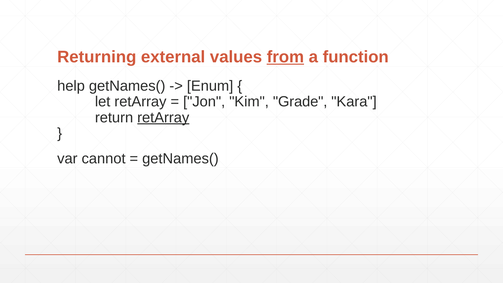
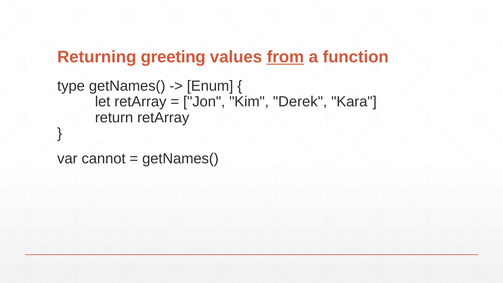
external: external -> greeting (173, 57)
help: help -> type (71, 86)
Grade: Grade -> Derek (300, 102)
retArray underline: present -> none (163, 118)
